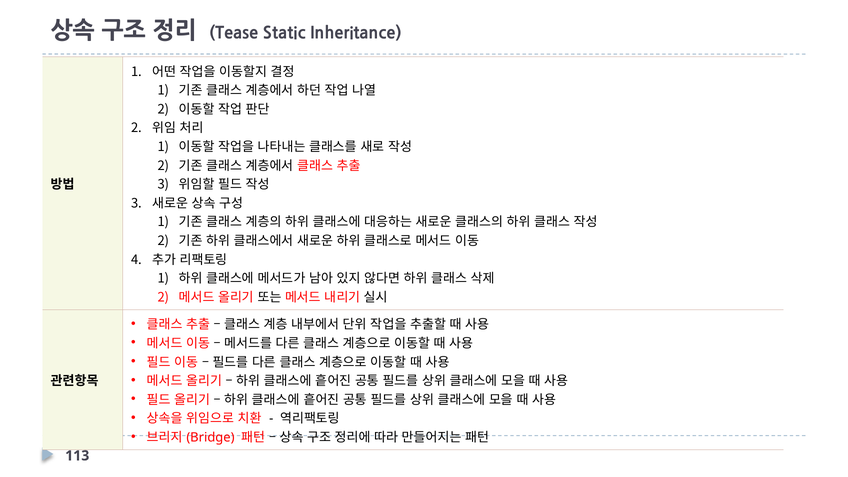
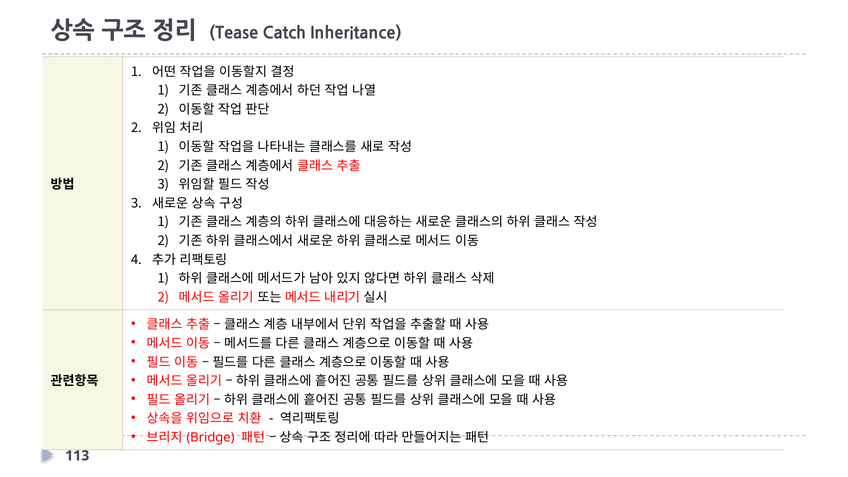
Static: Static -> Catch (284, 33)
